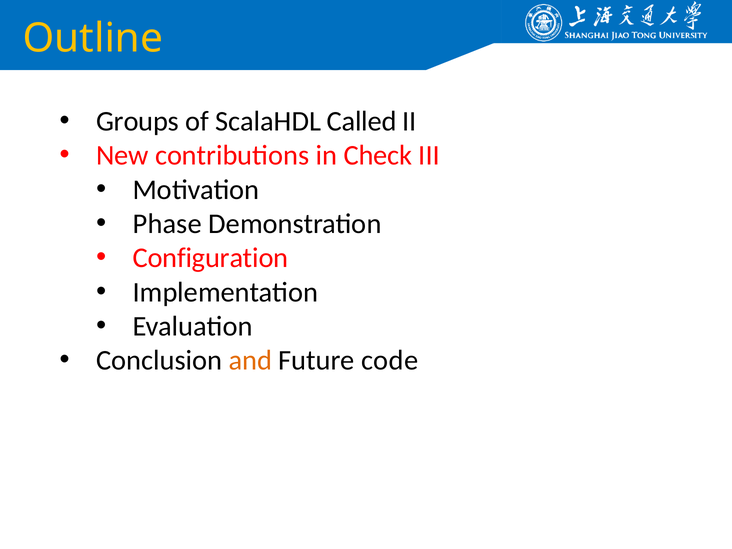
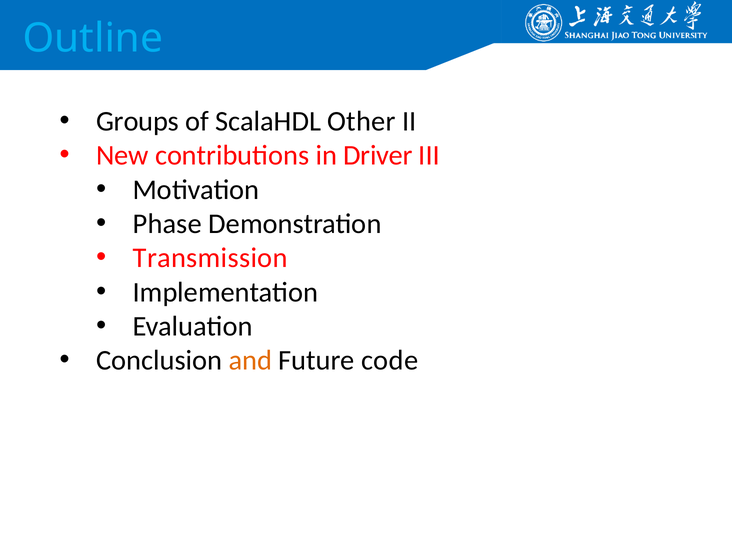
Outline colour: yellow -> light blue (93, 39)
Called: Called -> Other (362, 121)
Check: Check -> Driver (378, 156)
Configuration: Configuration -> Transmission (210, 258)
